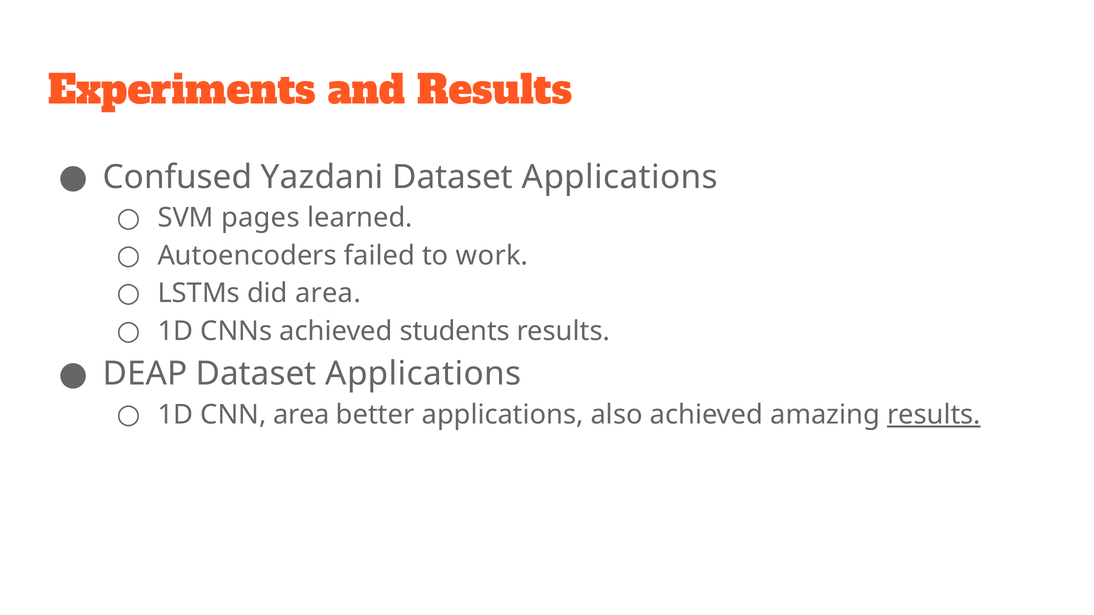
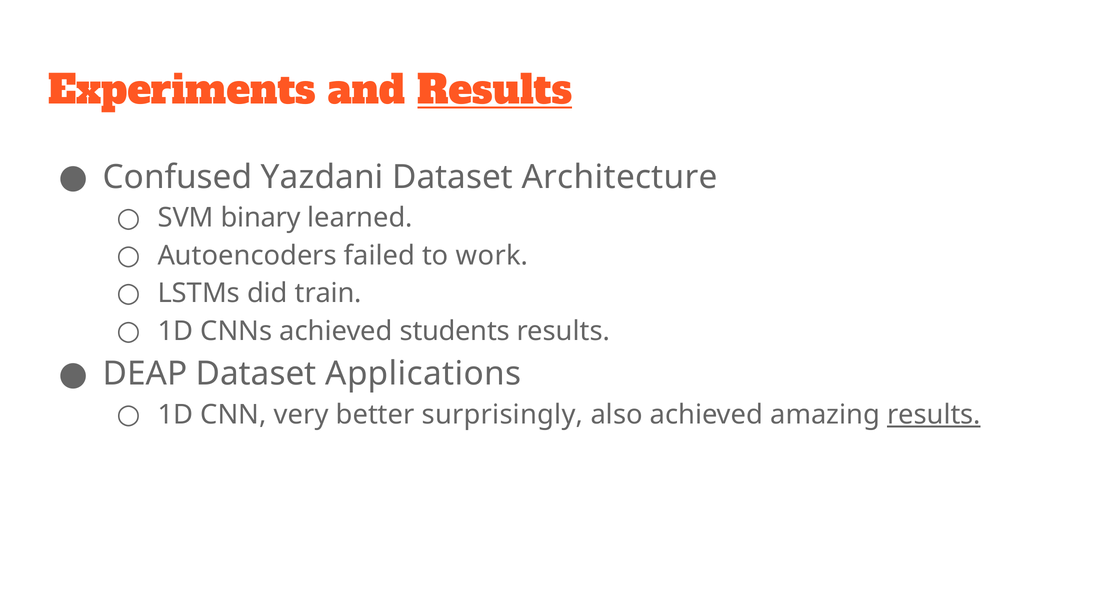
Results underline: none -> present (495, 91)
Applications: Applications -> Architecture (620, 177)
pages: pages -> binary (261, 218)
did area: area -> train (328, 294)
CNN area: area -> very (301, 415)
better applications: applications -> surprisingly (503, 415)
